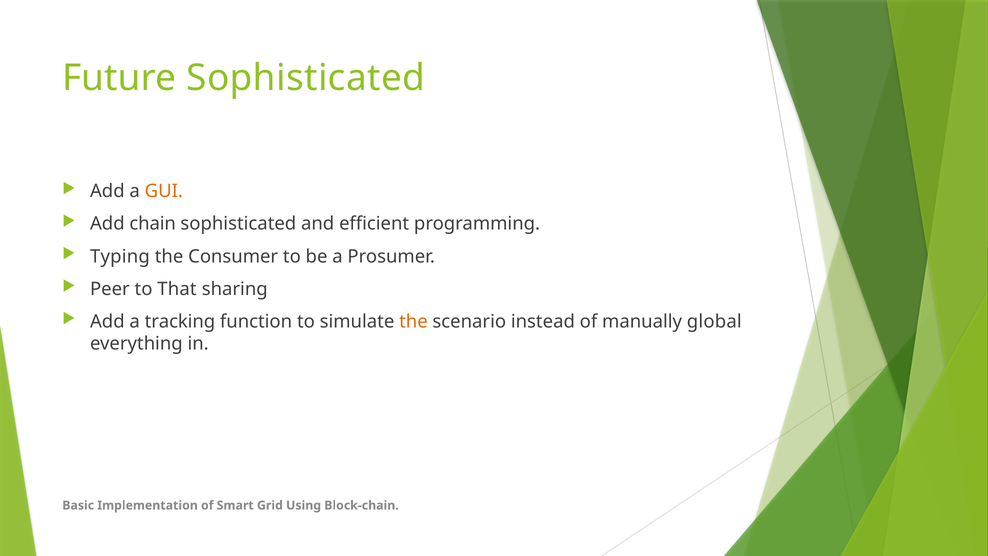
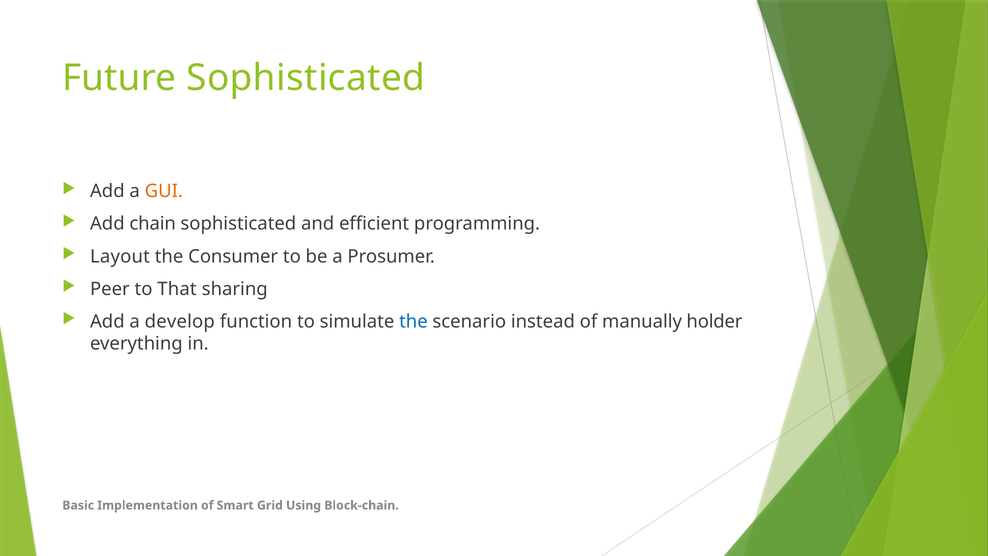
Typing: Typing -> Layout (120, 256)
tracking: tracking -> develop (180, 321)
the colour: orange -> blue (413, 321)
global: global -> holder (714, 321)
